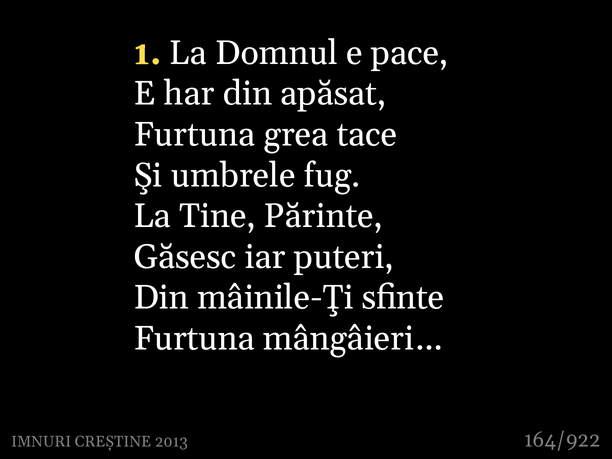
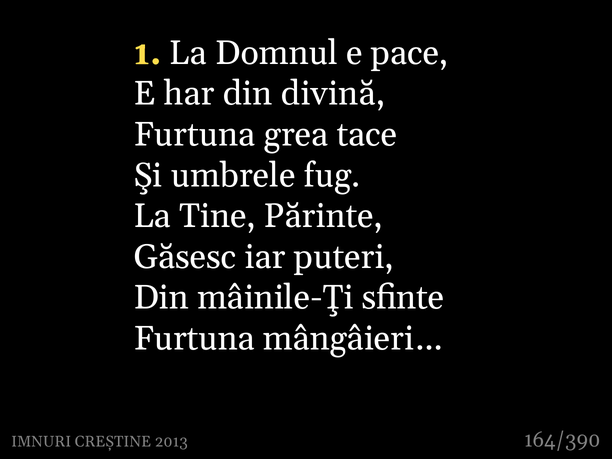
apăsat: apăsat -> divină (333, 94)
164/922: 164/922 -> 164/390 (562, 440)
